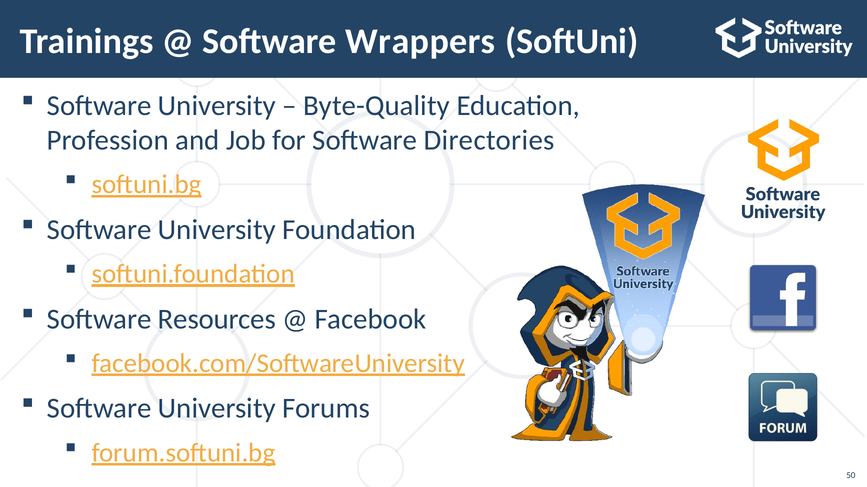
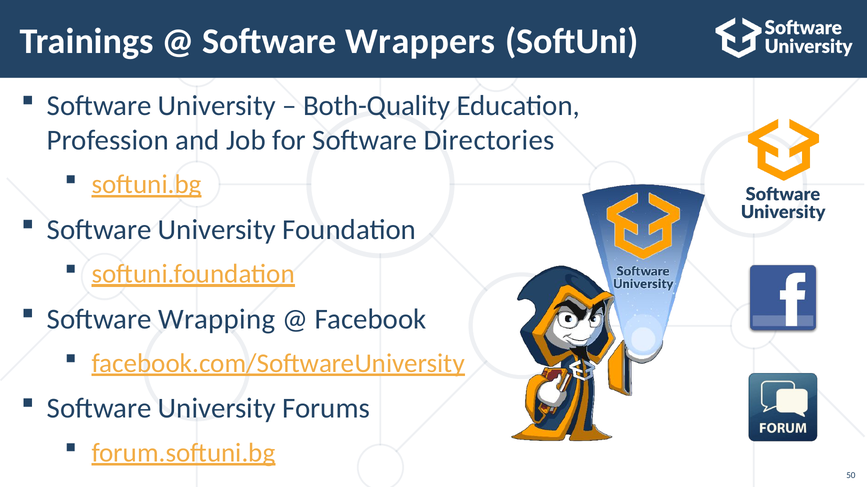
Byte-Quality: Byte-Quality -> Both-Quality (377, 106)
Resources: Resources -> Wrapping (217, 319)
